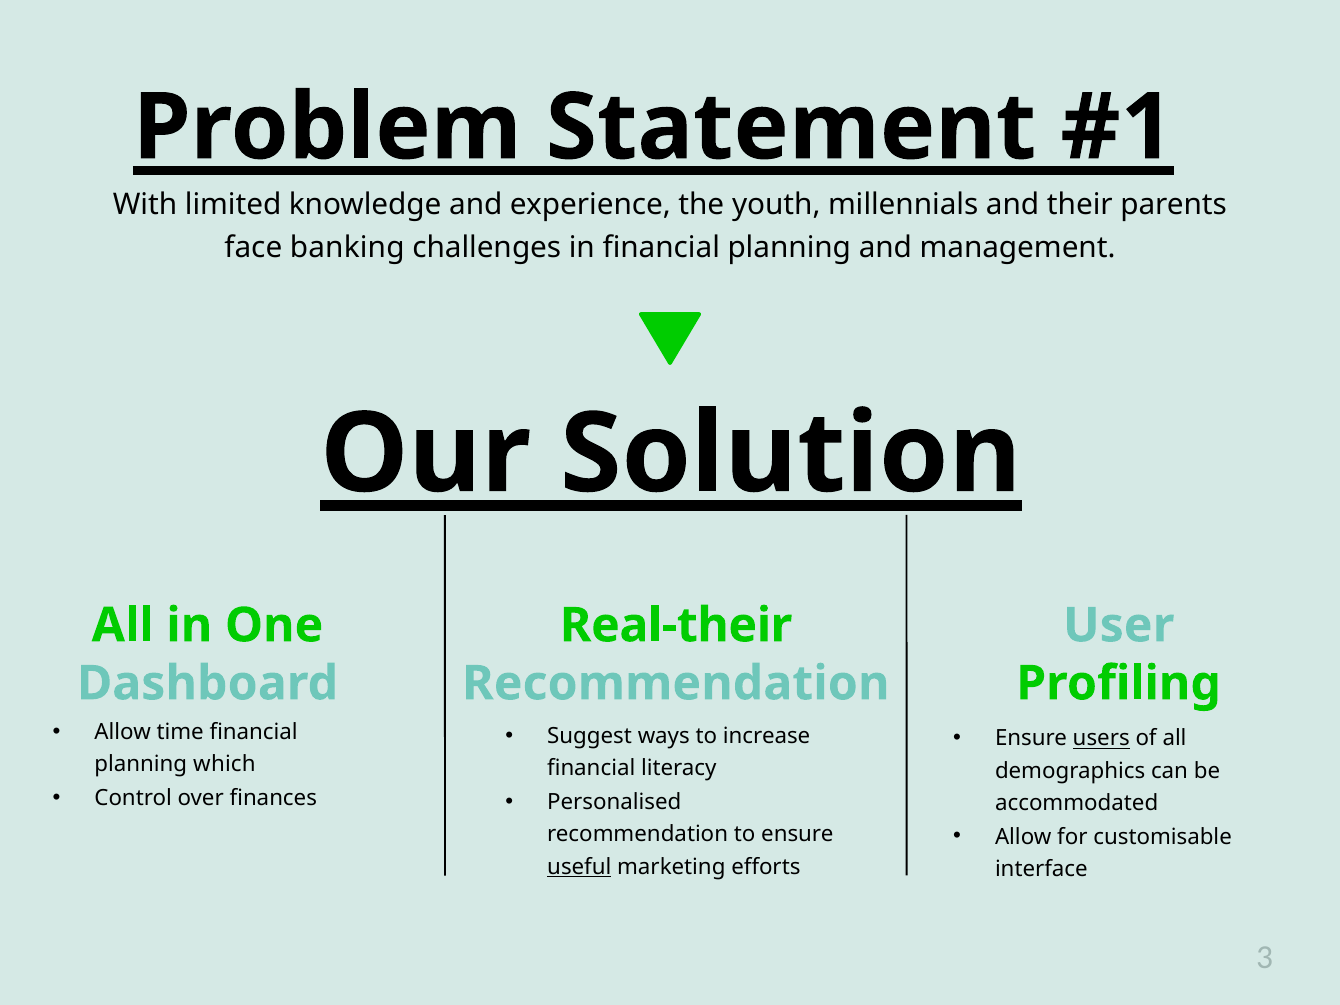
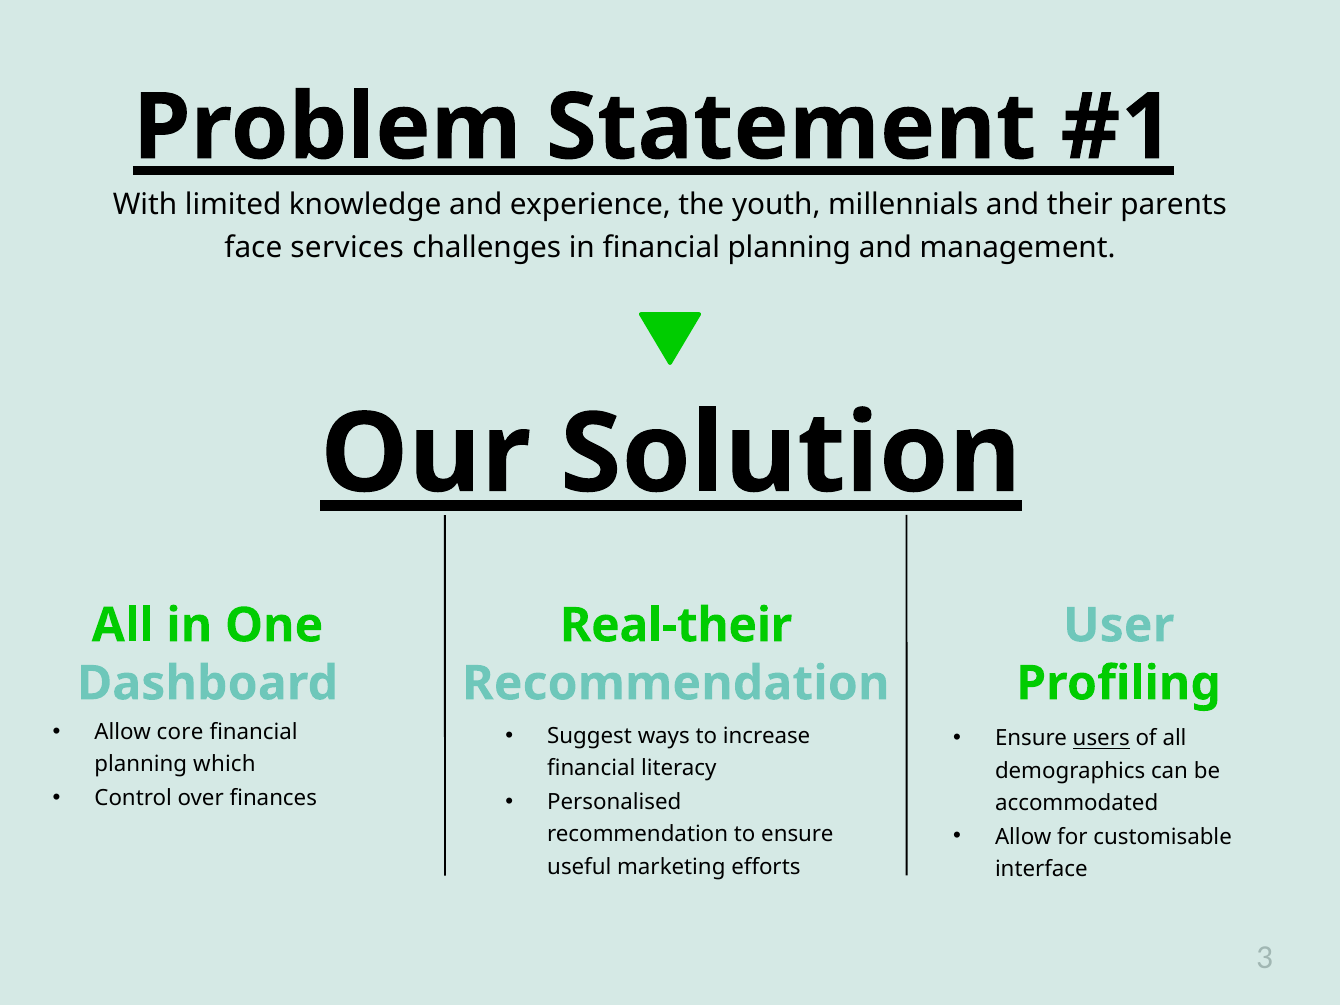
banking: banking -> services (347, 248)
time: time -> core (180, 732)
useful underline: present -> none (579, 867)
